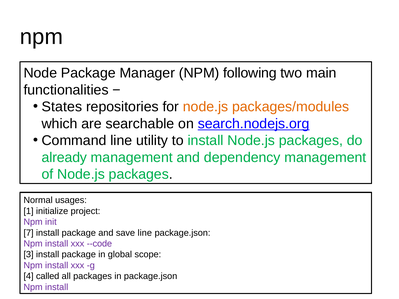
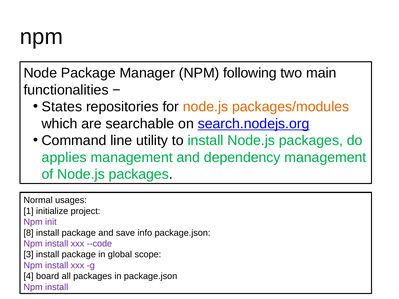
already: already -> applies (64, 158)
7: 7 -> 8 (29, 233)
save line: line -> info (145, 233)
called: called -> board (48, 276)
